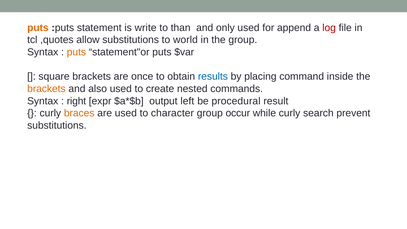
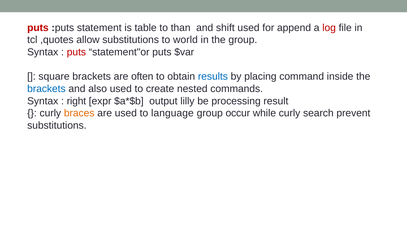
puts colour: orange -> red (38, 28)
write: write -> table (146, 28)
only: only -> shift (225, 28)
puts colour: orange -> red (76, 52)
once: once -> often (142, 77)
brackets colour: orange -> blue (46, 89)
left: left -> lilly (187, 101)
procedural: procedural -> processing (236, 101)
character: character -> language (172, 113)
